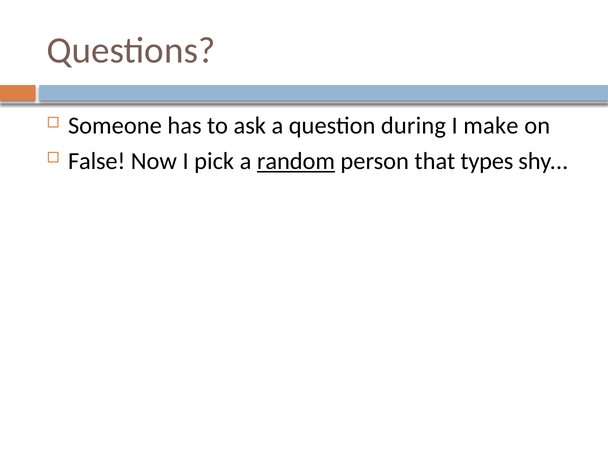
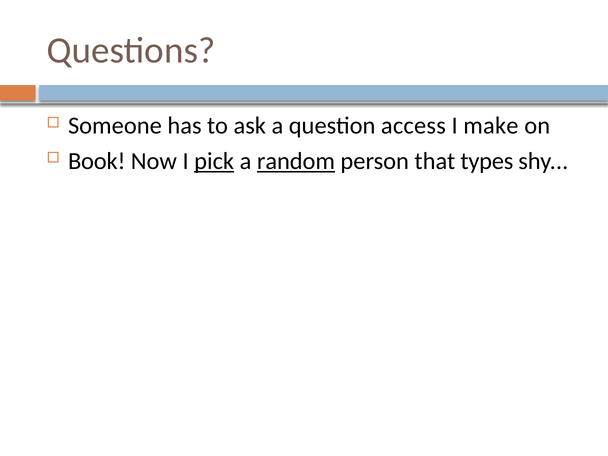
during: during -> access (413, 126)
False: False -> Book (97, 161)
pick underline: none -> present (214, 161)
